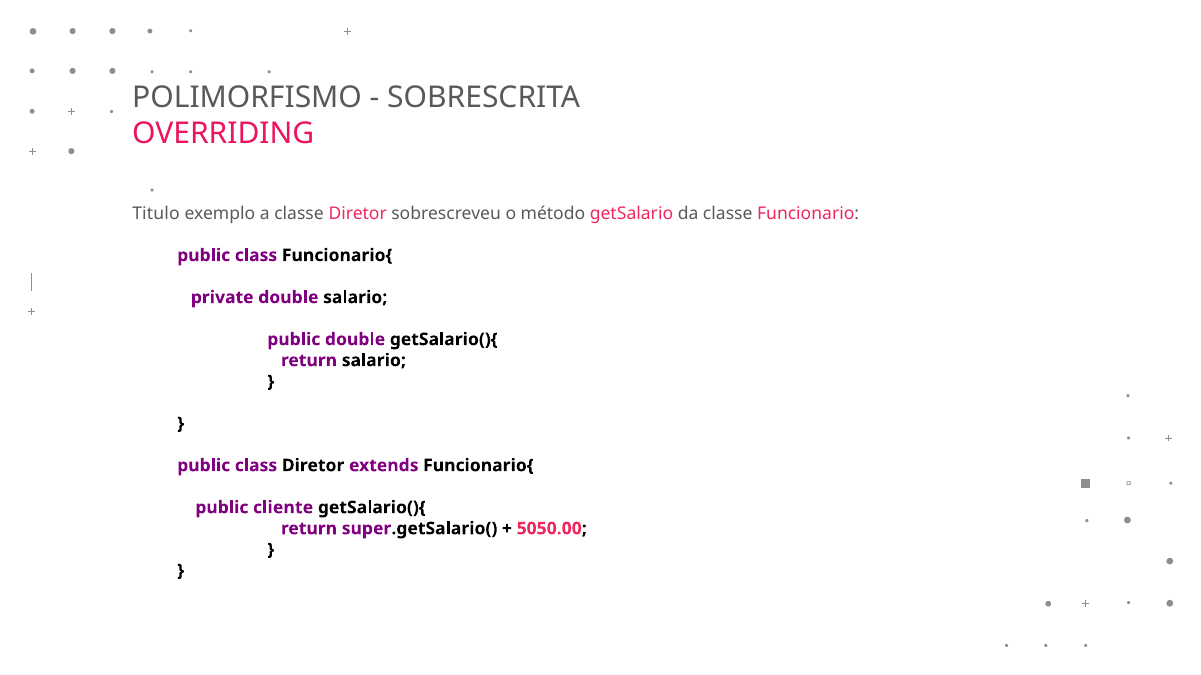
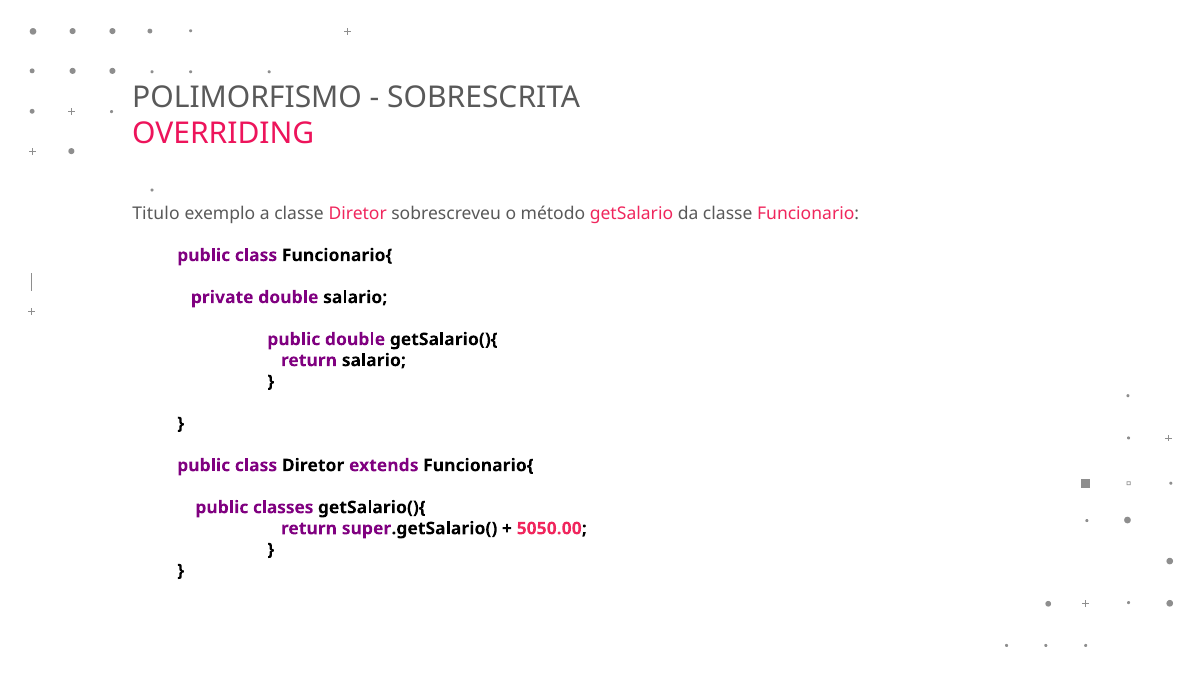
cliente: cliente -> classes (283, 508)
